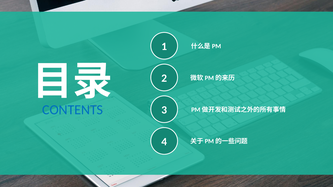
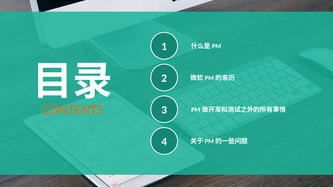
CONTENTS colour: blue -> orange (73, 110)
